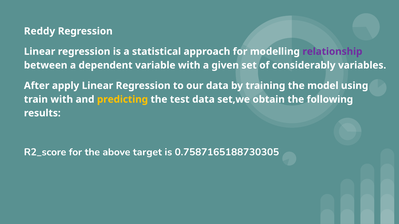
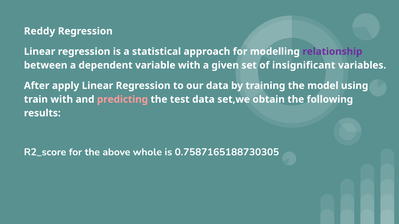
considerably: considerably -> insignificant (304, 65)
predicting colour: yellow -> pink (122, 100)
target: target -> whole (147, 152)
